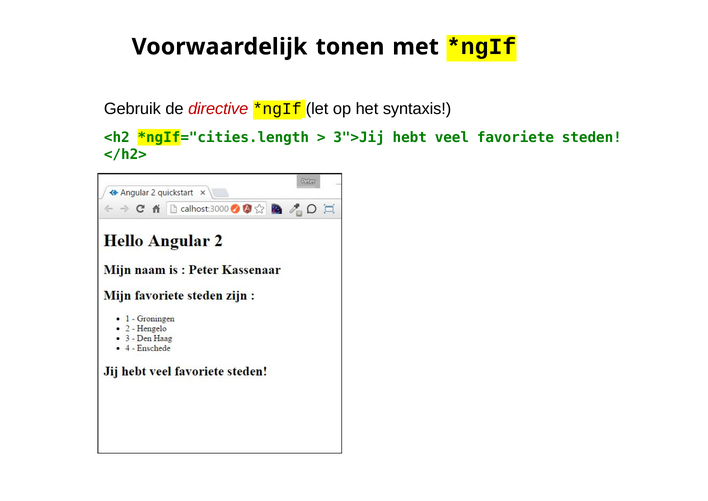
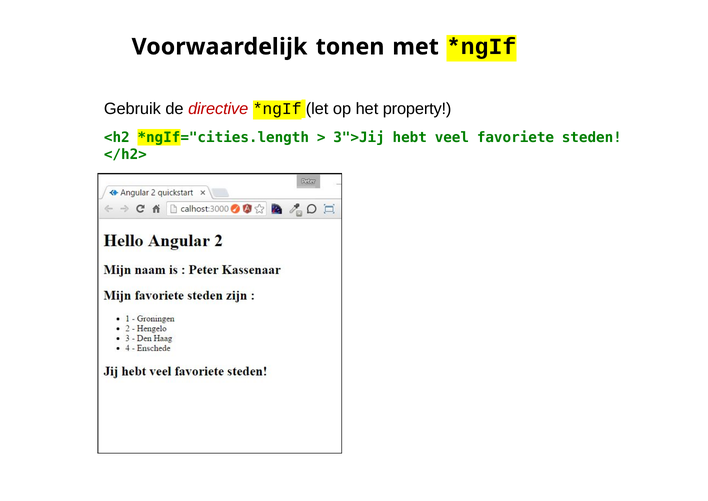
syntaxis: syntaxis -> property (417, 109)
